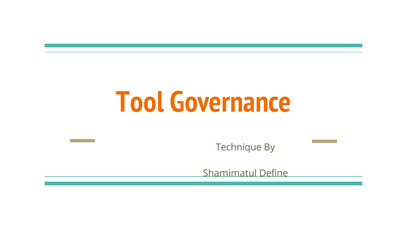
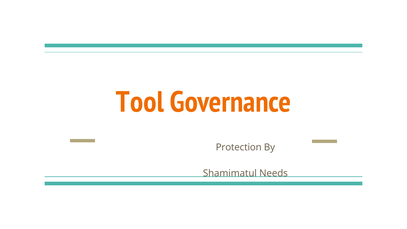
Technique: Technique -> Protection (239, 147)
Define: Define -> Needs (274, 173)
